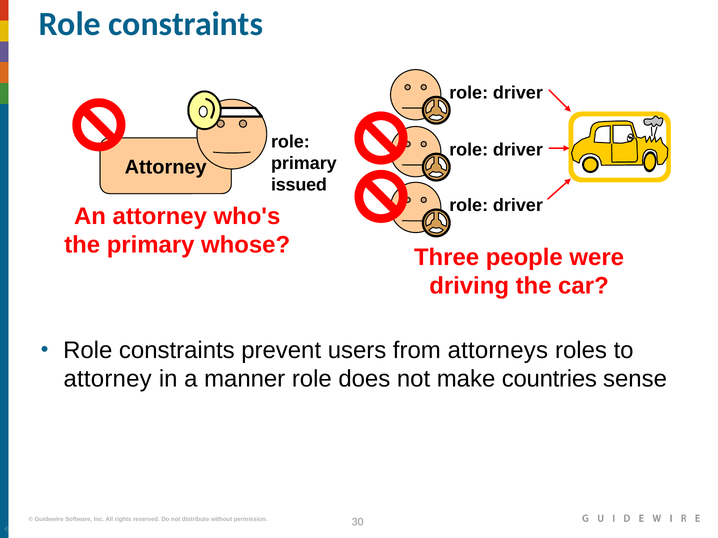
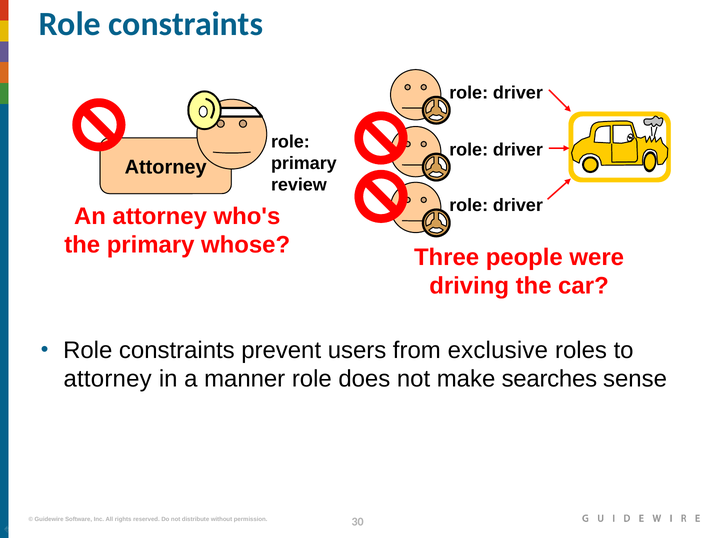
issued: issued -> review (299, 185)
attorneys: attorneys -> exclusive (498, 351)
countries: countries -> searches (549, 379)
